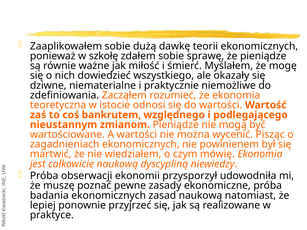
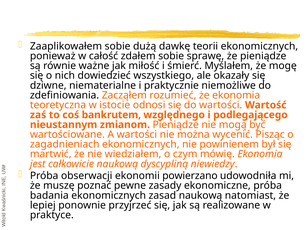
szkołę: szkołę -> całość (104, 56)
przysporzył: przysporzył -> powierzano (190, 176)
